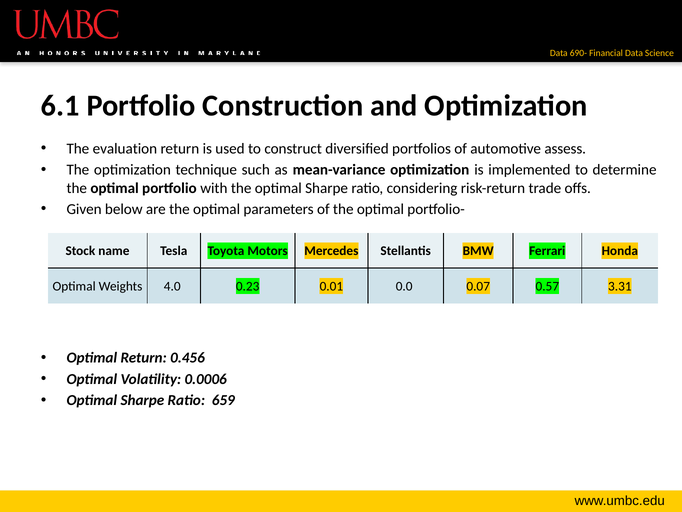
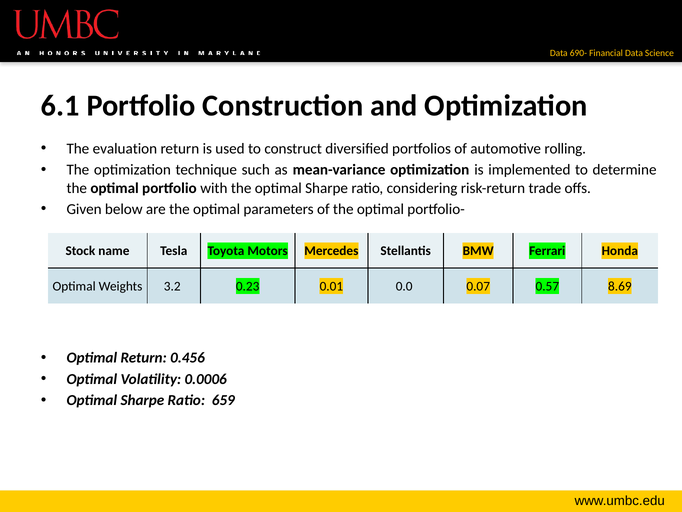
assess: assess -> rolling (565, 149)
4.0: 4.0 -> 3.2 (172, 286)
3.31: 3.31 -> 8.69 (620, 286)
